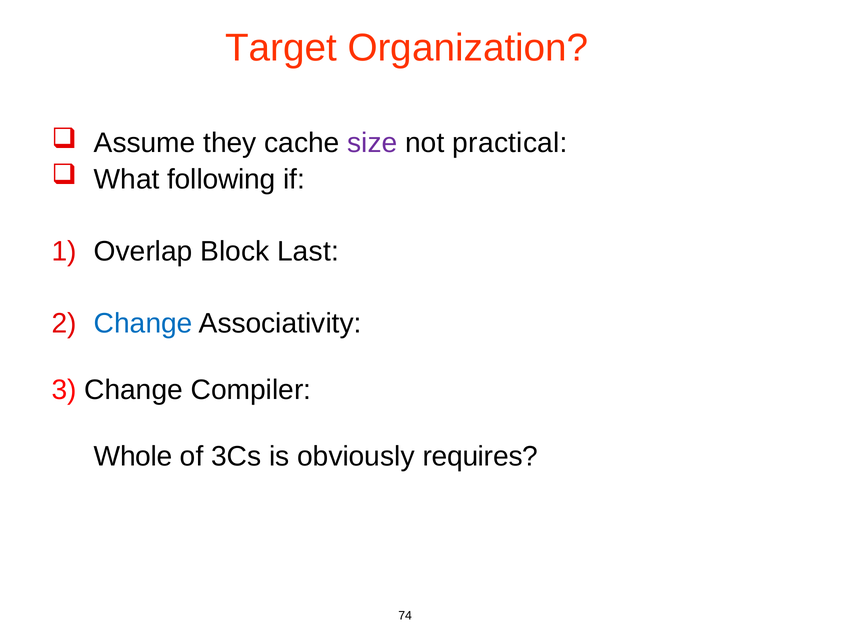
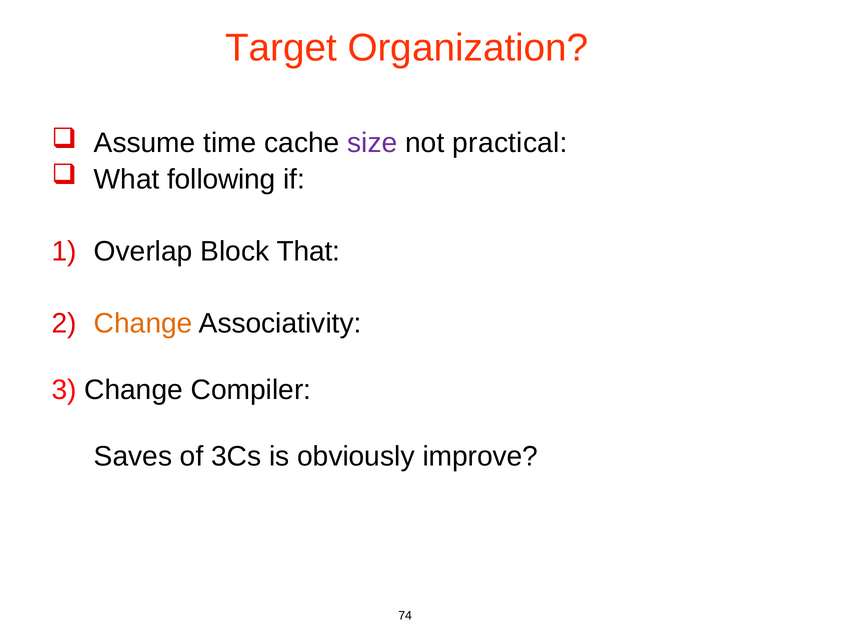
they: they -> time (230, 143)
Last: Last -> That (308, 251)
Change colour: blue -> orange (143, 323)
Whole: Whole -> Saves (133, 456)
requires: requires -> improve (480, 456)
